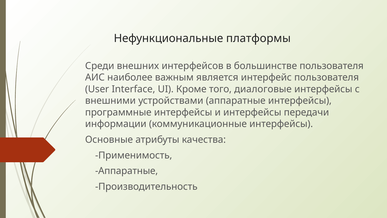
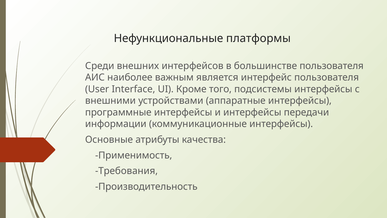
диалоговые: диалоговые -> подсистемы (263, 89)
Аппаратные: Аппаратные -> Требования (127, 171)
